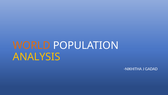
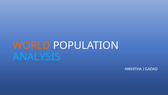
ANALYSIS colour: yellow -> light blue (37, 56)
